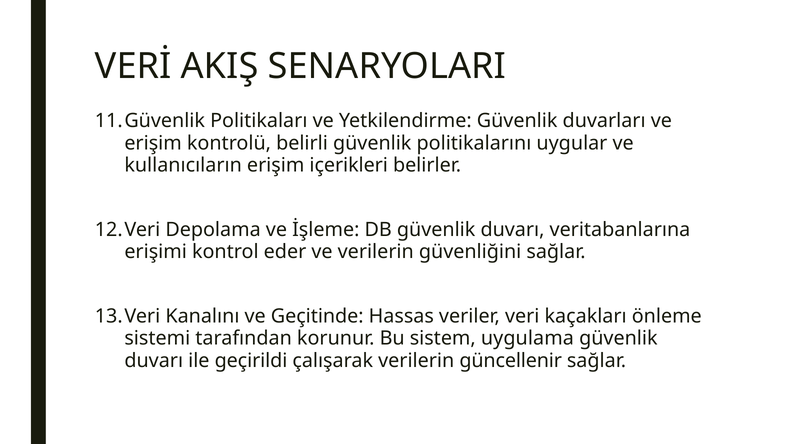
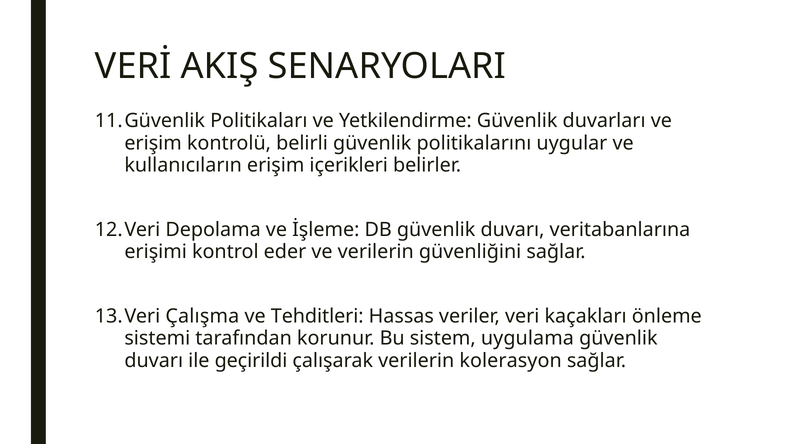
Kanalını: Kanalını -> Çalışma (202, 316)
Geçitinde: Geçitinde -> Tehditleri (317, 316)
güncellenir: güncellenir -> kolerasyon (511, 361)
